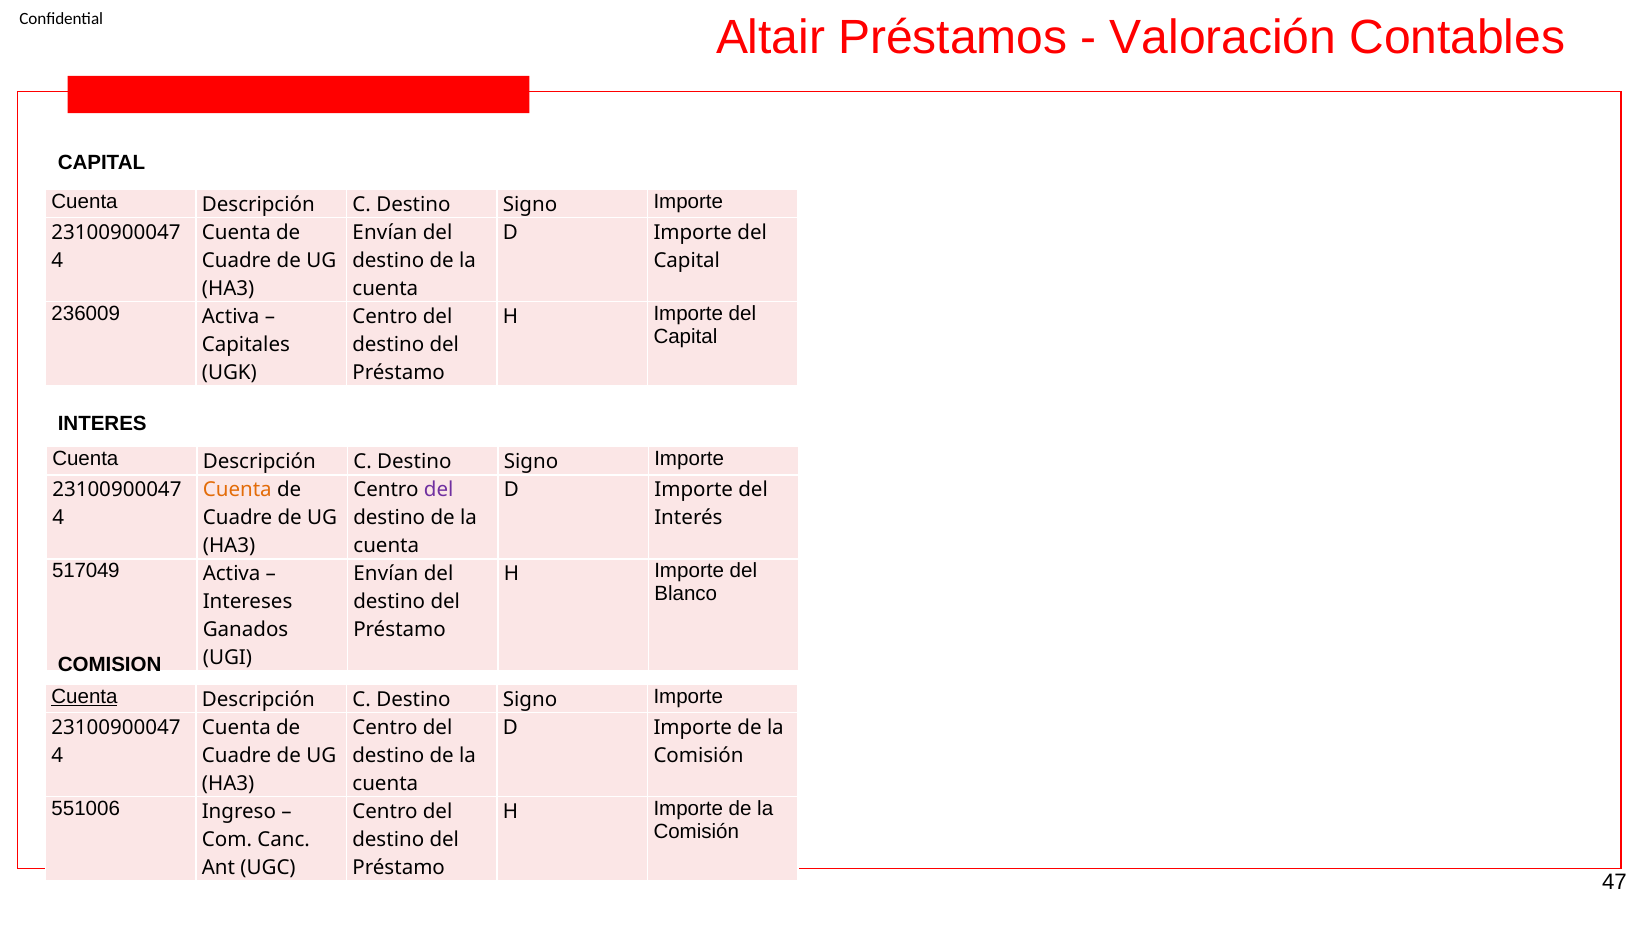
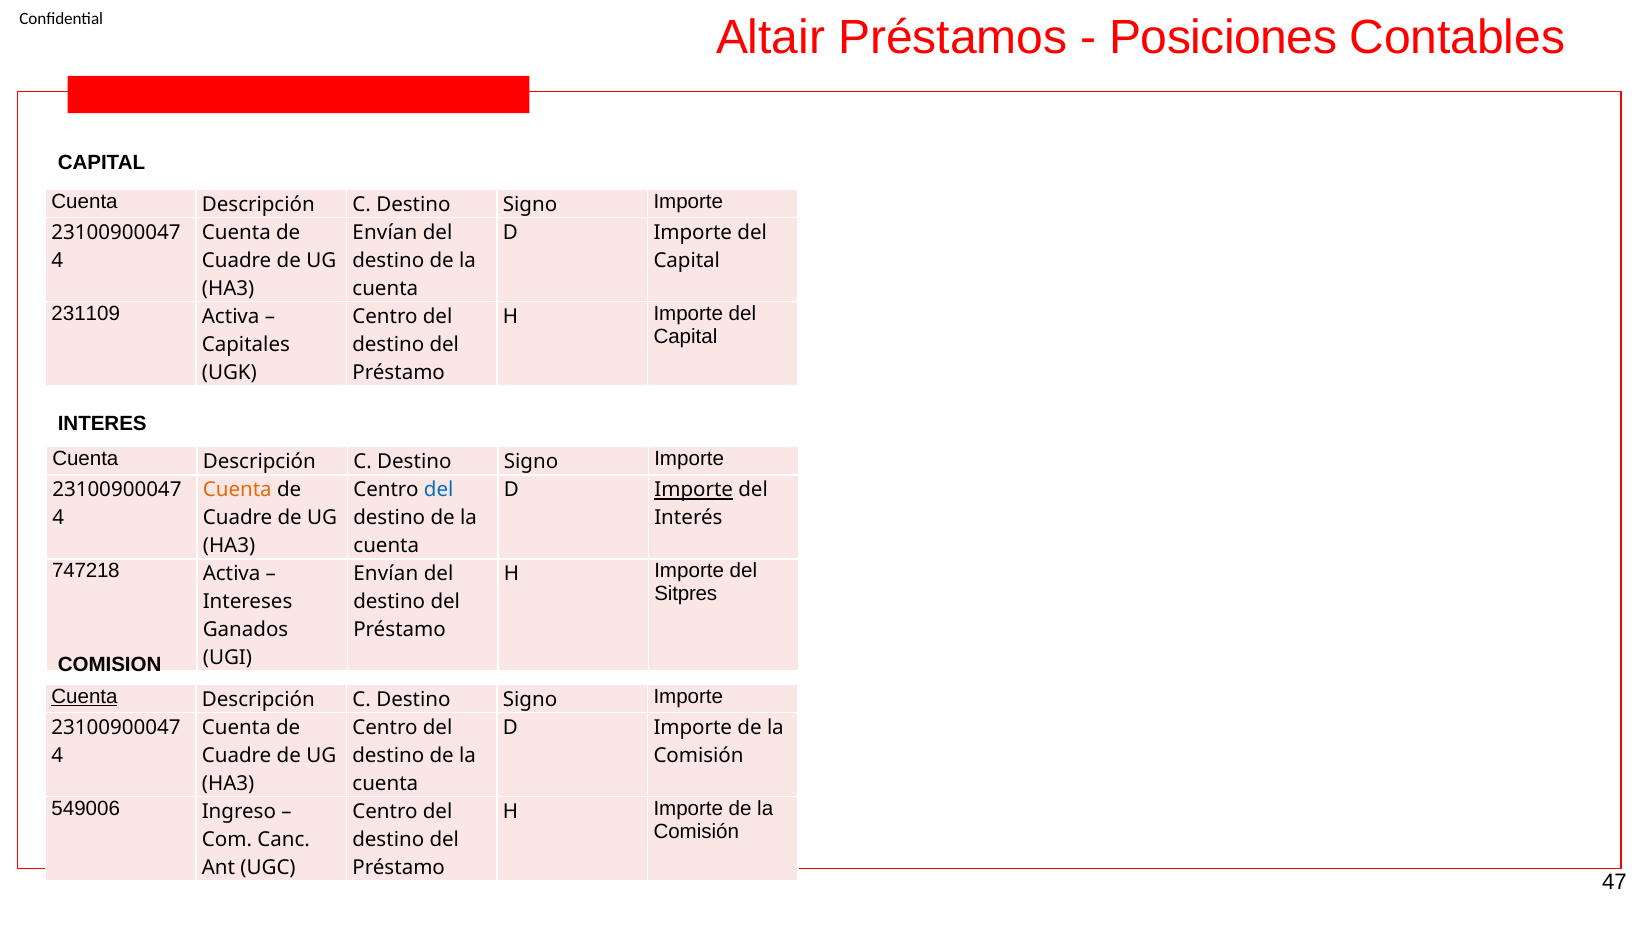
Valoración: Valoración -> Posiciones (1223, 38)
236009: 236009 -> 231109 (86, 313)
del colour: purple -> blue (439, 490)
Importe underline: none -> present (694, 490)
517049: 517049 -> 747218 (86, 571)
Blanco: Blanco -> Sitpres (686, 594)
551006: 551006 -> 549006 (86, 808)
